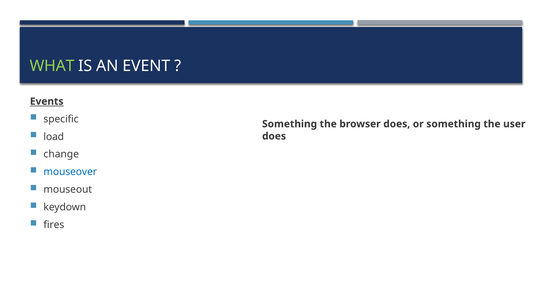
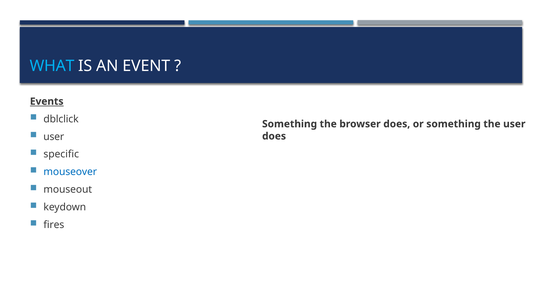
WHAT colour: light green -> light blue (52, 66)
specific: specific -> dblclick (61, 119)
load: load -> user (54, 137)
change: change -> specific (61, 154)
